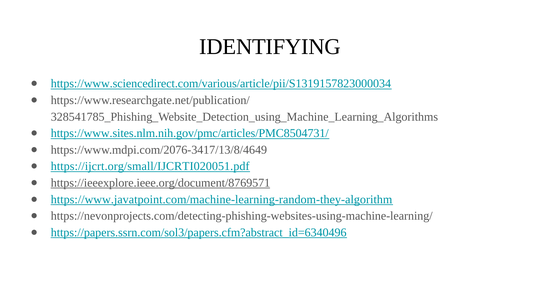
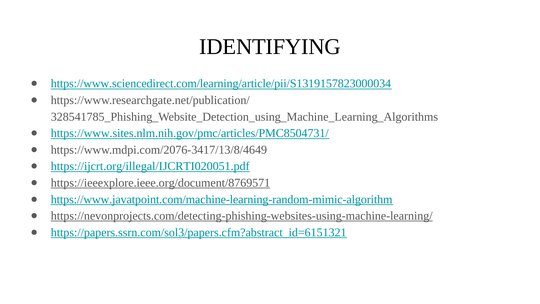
https://www.sciencedirect.com/various/article/pii/S1319157823000034: https://www.sciencedirect.com/various/article/pii/S1319157823000034 -> https://www.sciencedirect.com/learning/article/pii/S1319157823000034 (221, 84)
https://ijcrt.org/small/IJCRTI020051.pdf: https://ijcrt.org/small/IJCRTI020051.pdf -> https://ijcrt.org/illegal/IJCRTI020051.pdf (150, 166)
https://www.javatpoint.com/machine-learning-random-they-algorithm: https://www.javatpoint.com/machine-learning-random-they-algorithm -> https://www.javatpoint.com/machine-learning-random-mimic-algorithm (222, 199)
https://nevonprojects.com/detecting-phishing-websites-using-machine-learning/ underline: none -> present (242, 216)
https://papers.ssrn.com/sol3/papers.cfm?abstract_id=6340496: https://papers.ssrn.com/sol3/papers.cfm?abstract_id=6340496 -> https://papers.ssrn.com/sol3/papers.cfm?abstract_id=6151321 (199, 232)
